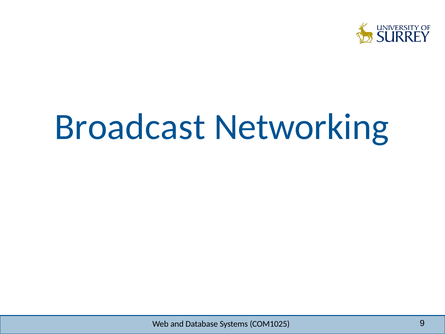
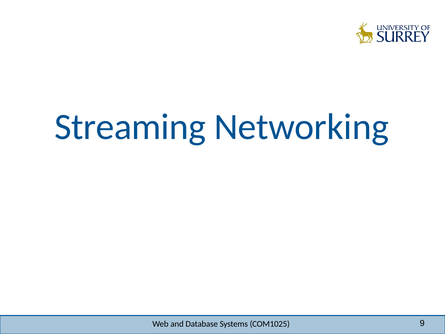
Broadcast: Broadcast -> Streaming (130, 127)
